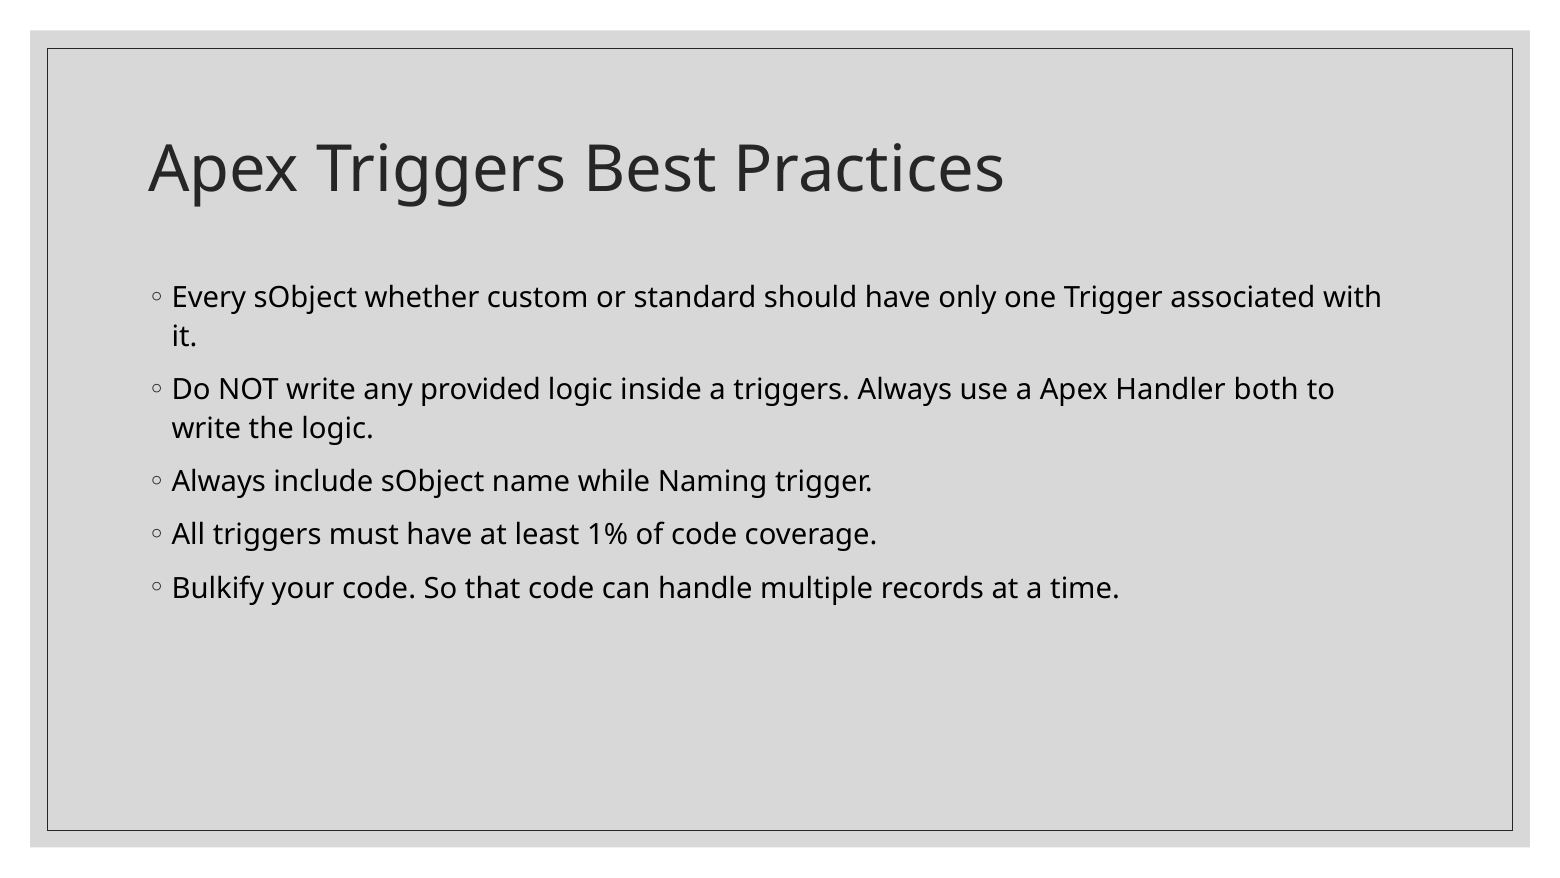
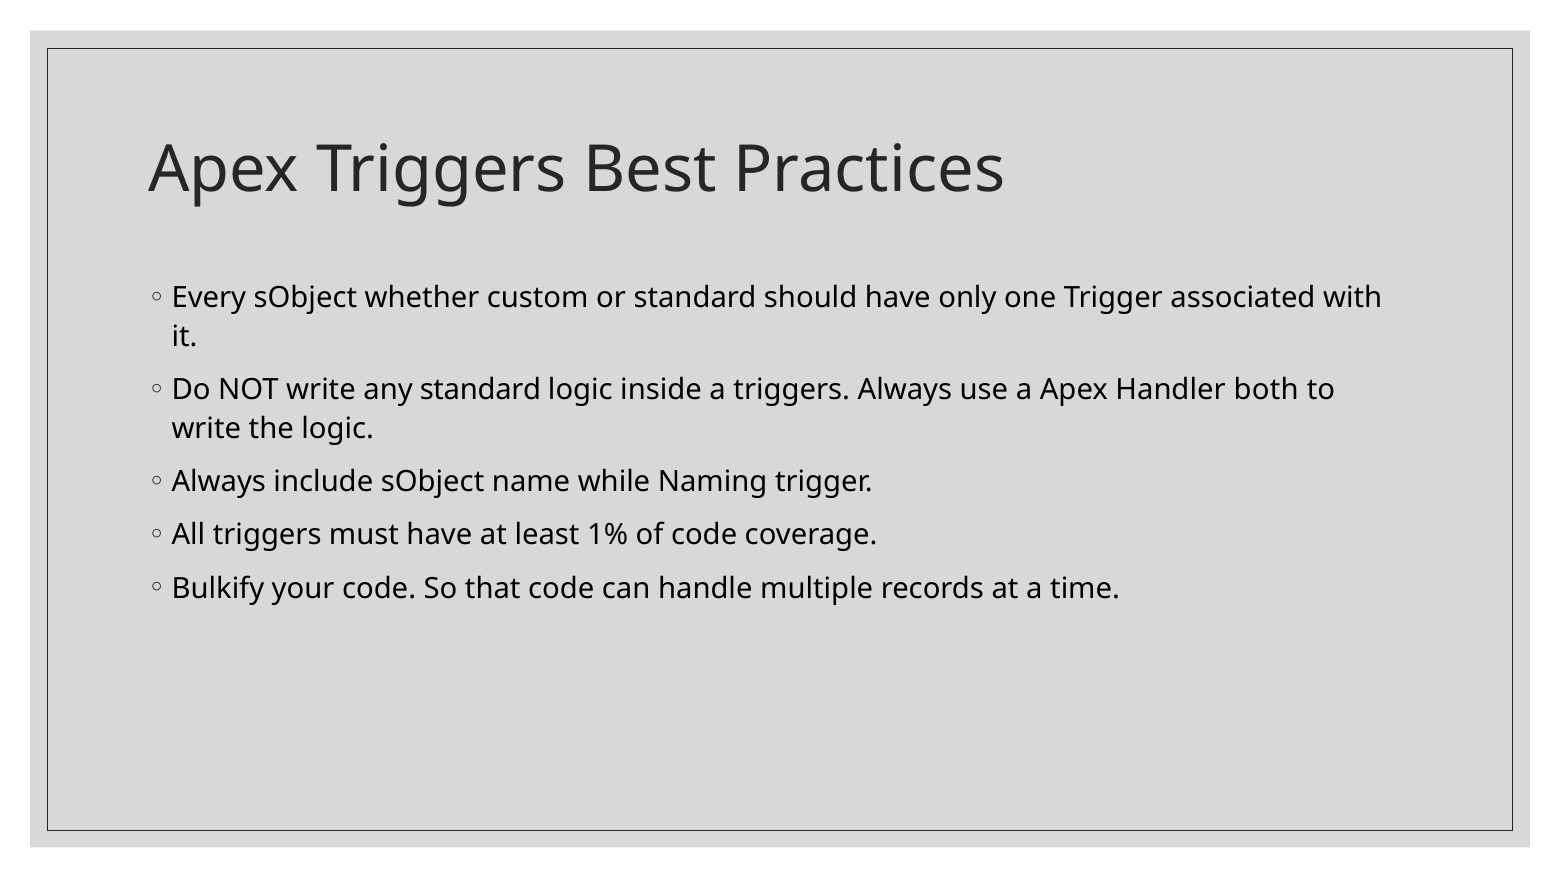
any provided: provided -> standard (480, 390)
